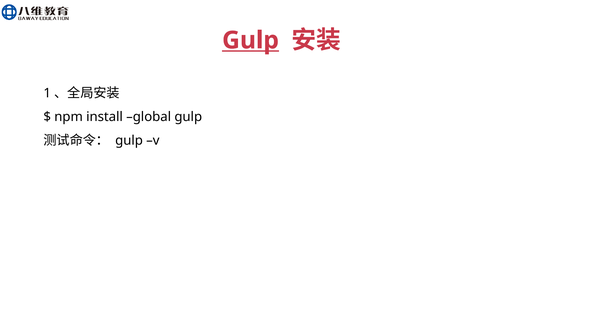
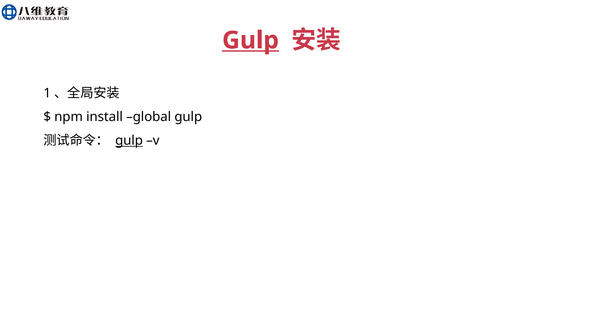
gulp underline: none -> present (129, 140)
